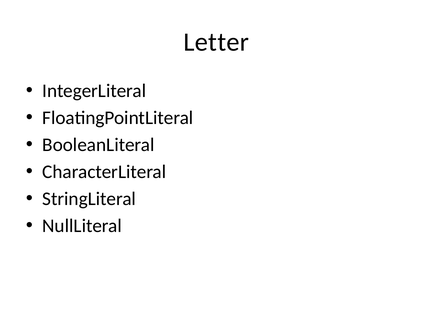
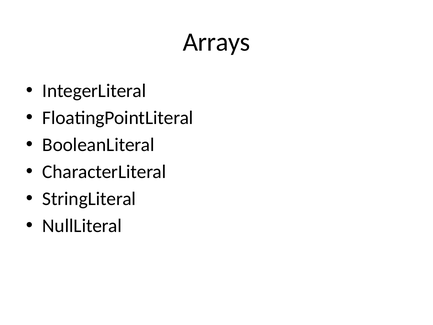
Letter: Letter -> Arrays (217, 42)
